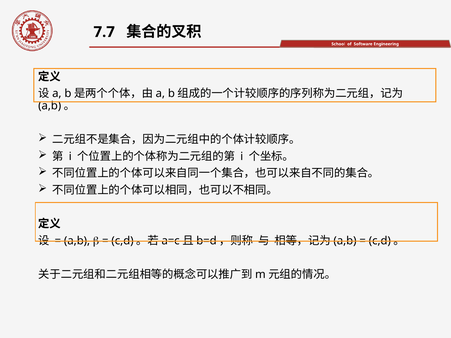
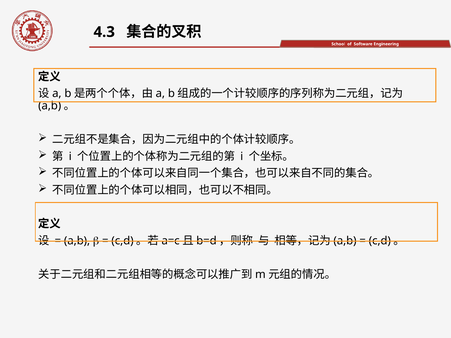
7.7: 7.7 -> 4.3 (104, 32)
